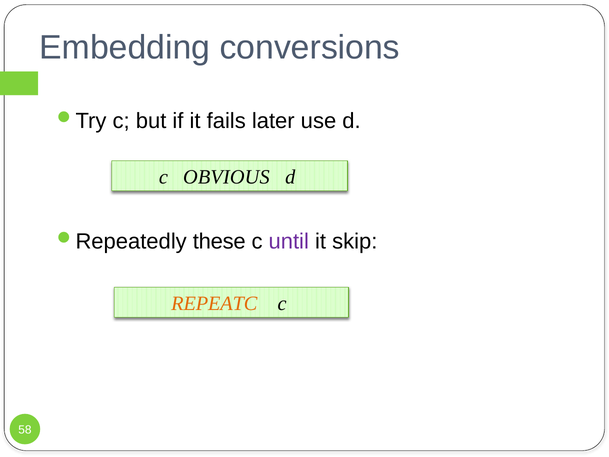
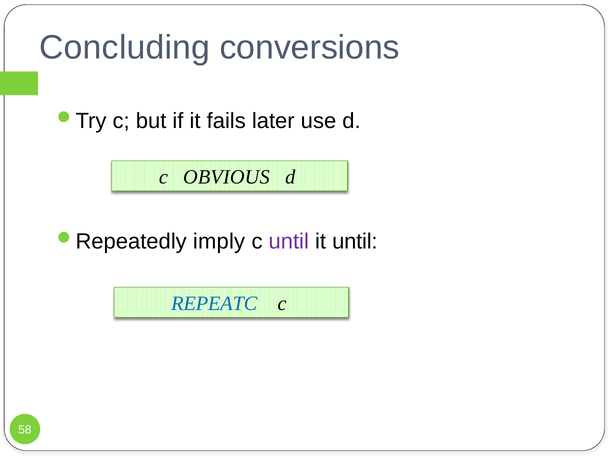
Embedding: Embedding -> Concluding (125, 47)
these: these -> imply (219, 241)
it skip: skip -> until (355, 241)
REPEATC colour: orange -> blue (214, 304)
